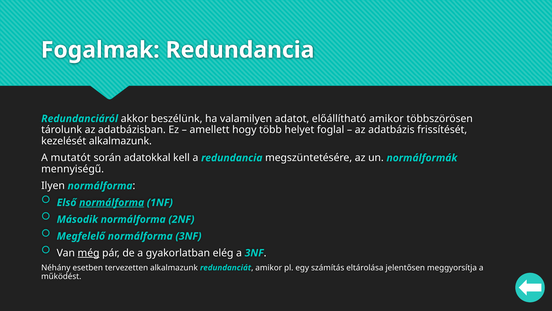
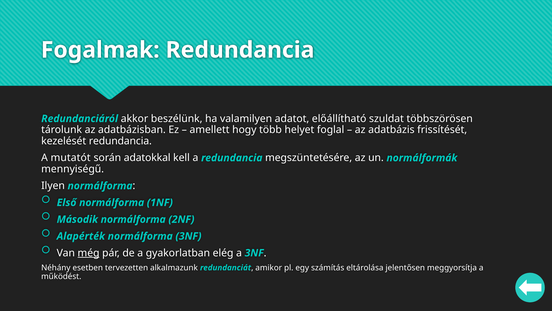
előállítható amikor: amikor -> szuldat (386, 119)
kezelését alkalmazunk: alkalmazunk -> redundancia (120, 141)
normálforma underline: present -> none (112, 202)
Megfelelő: Megfelelő -> Alapérték (81, 236)
